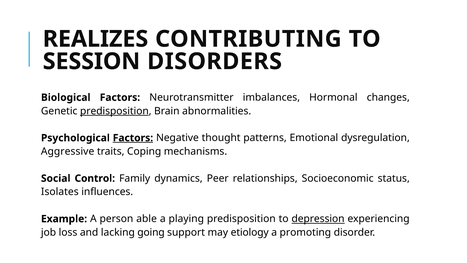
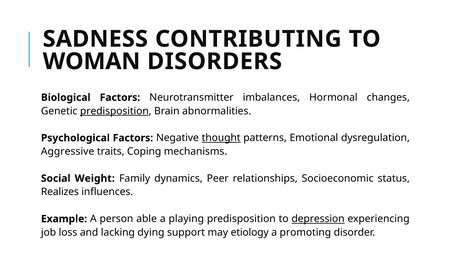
REALIZES: REALIZES -> SADNESS (95, 39)
SESSION: SESSION -> WOMAN (92, 61)
Factors underline: present -> none (133, 138)
thought underline: none -> present (221, 138)
Control: Control -> Weight (95, 178)
Isolates: Isolates -> Realizes (60, 192)
going: going -> dying (151, 232)
